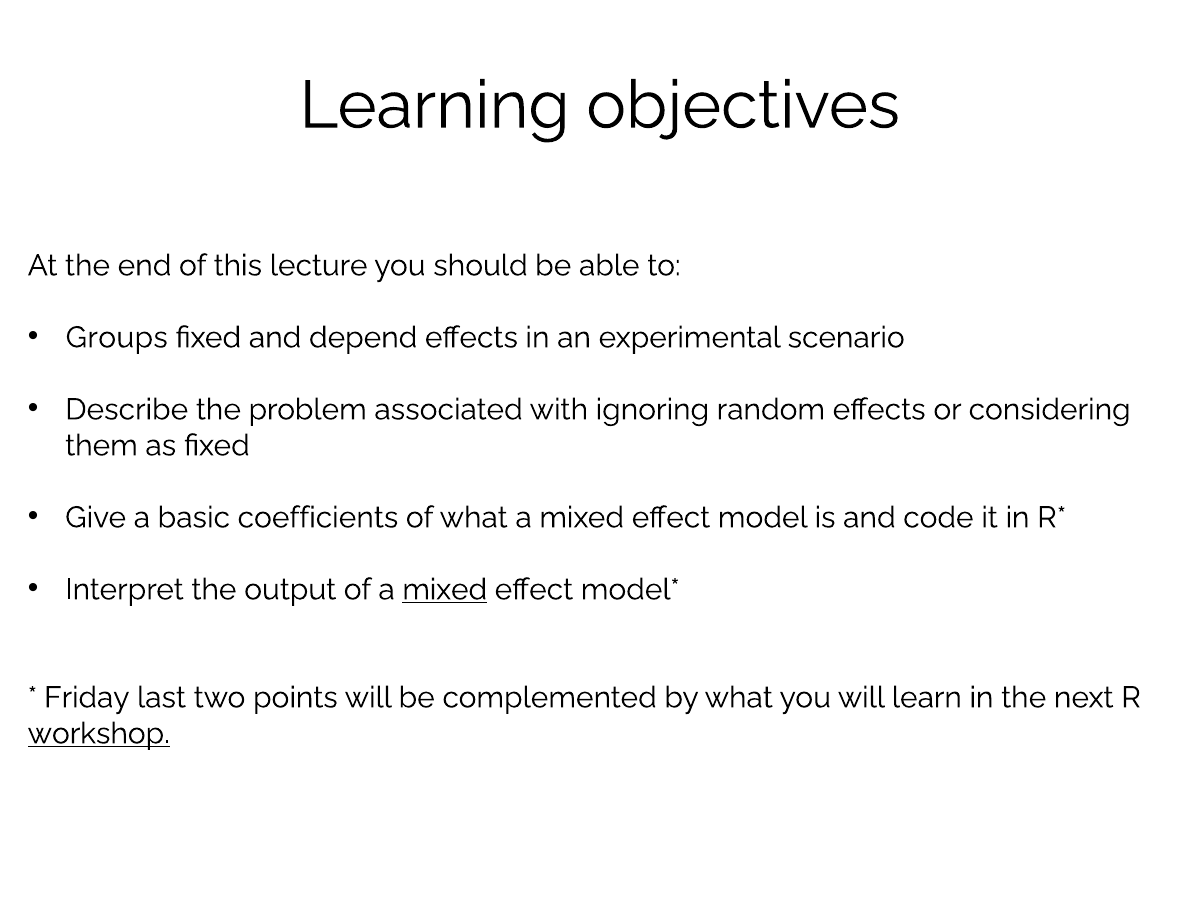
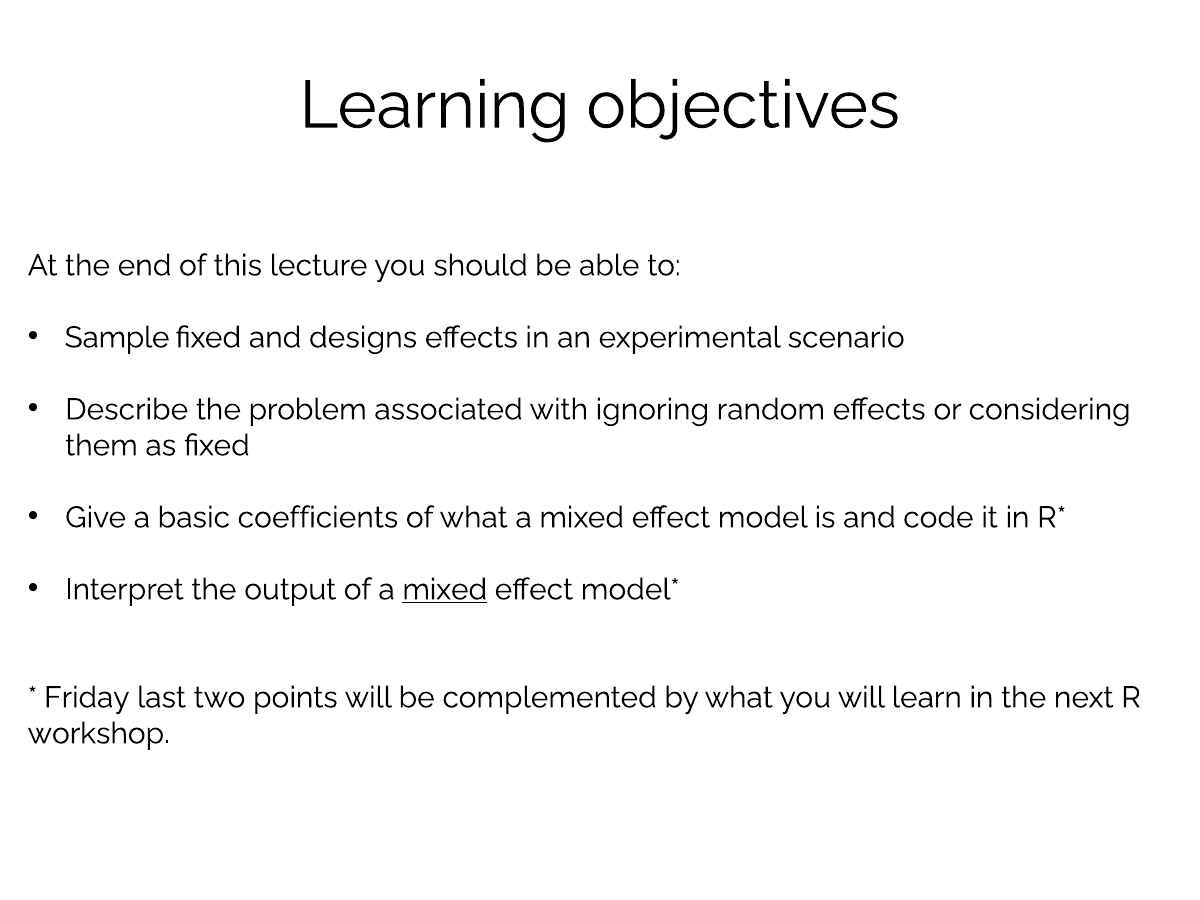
Groups: Groups -> Sample (117, 338)
depend: depend -> designs (363, 338)
workshop underline: present -> none (99, 734)
